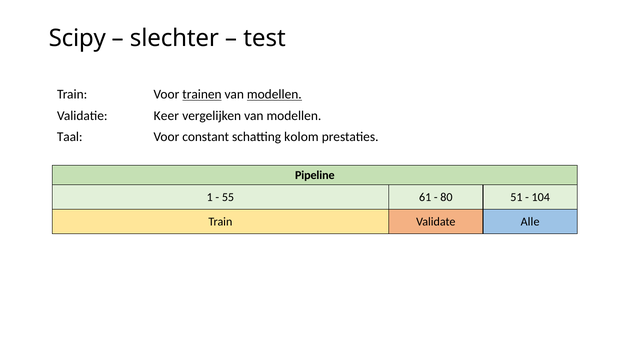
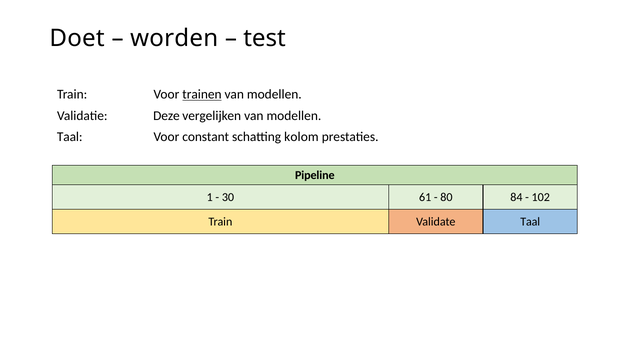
Scipy: Scipy -> Doet (77, 38)
slechter: slechter -> worden (174, 38)
modellen underline: present -> none (274, 94)
Keer: Keer -> Deze (166, 116)
55: 55 -> 30 (228, 197)
51: 51 -> 84 (516, 197)
104: 104 -> 102 (541, 197)
Validate Alle: Alle -> Taal (530, 222)
